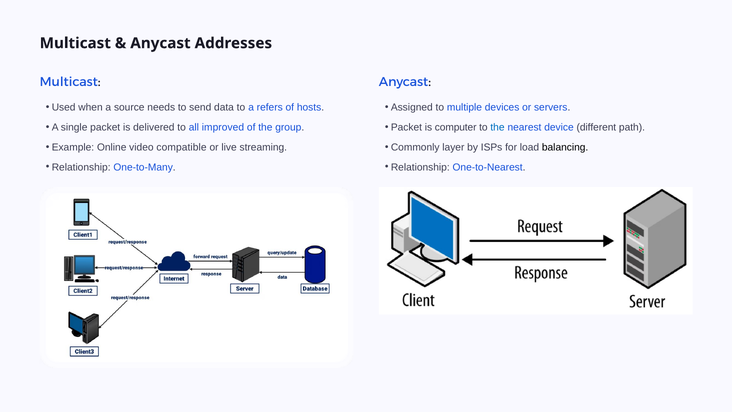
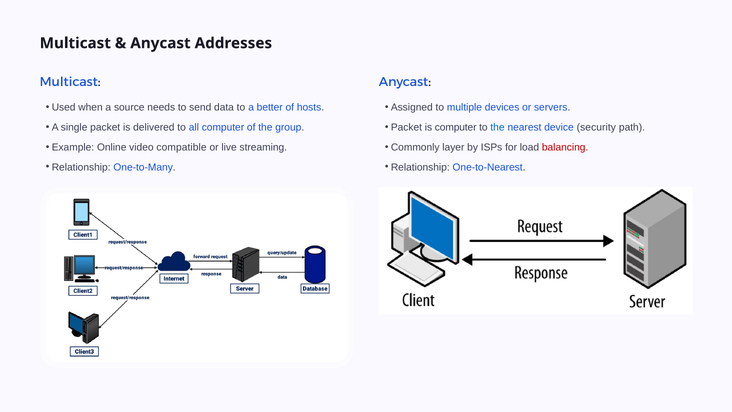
refers: refers -> better (270, 107)
all improved: improved -> computer (223, 127)
different: different -> security (596, 127)
balancing colour: black -> red (565, 147)
